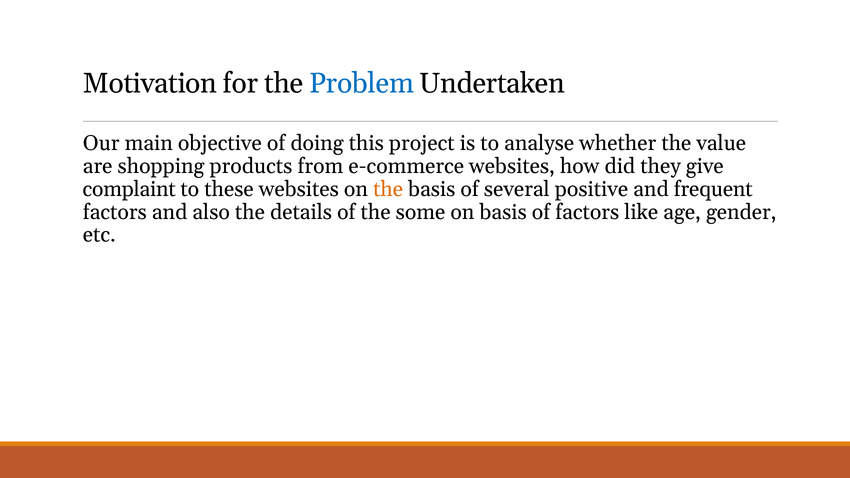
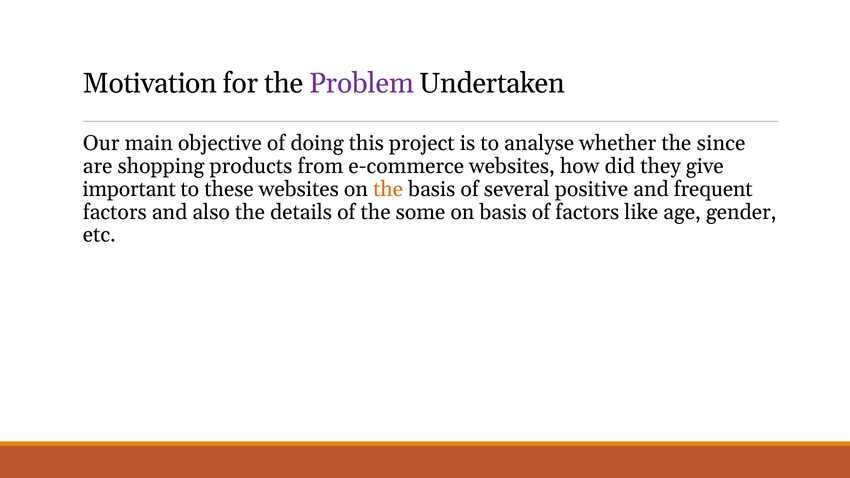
Problem colour: blue -> purple (362, 84)
value: value -> since (721, 143)
complaint: complaint -> important (129, 189)
